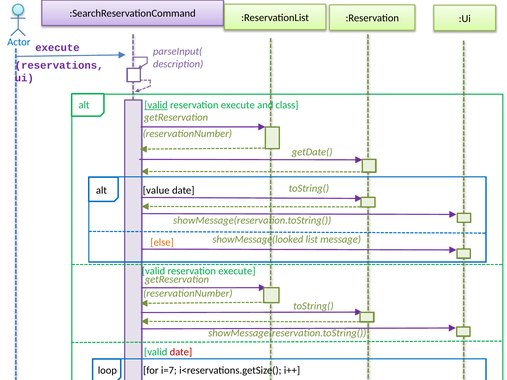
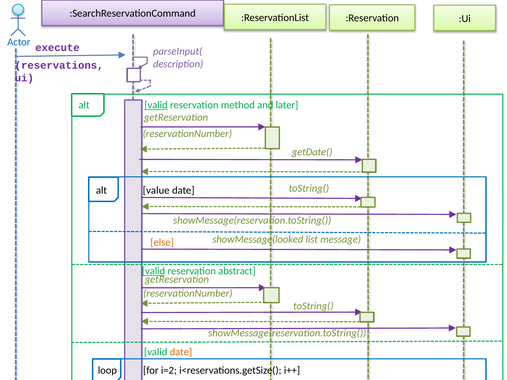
execute: execute -> method (238, 105)
class: class -> later (287, 105)
valid underline: none -> present (154, 271)
execute: execute -> abstract (237, 271)
date colour: red -> orange (181, 352)
i=7: i=7 -> i=2 (169, 371)
